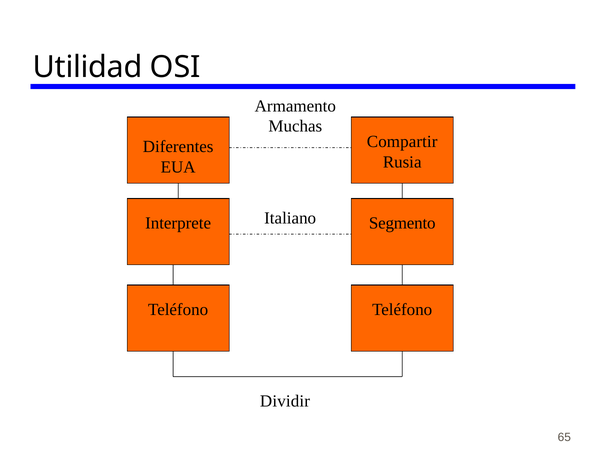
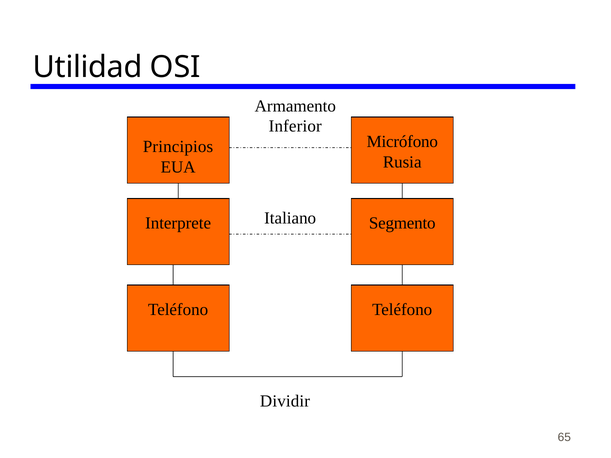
Muchas: Muchas -> Inferior (295, 126)
Compartir: Compartir -> Micrófono (402, 142)
Diferentes: Diferentes -> Principios (178, 147)
